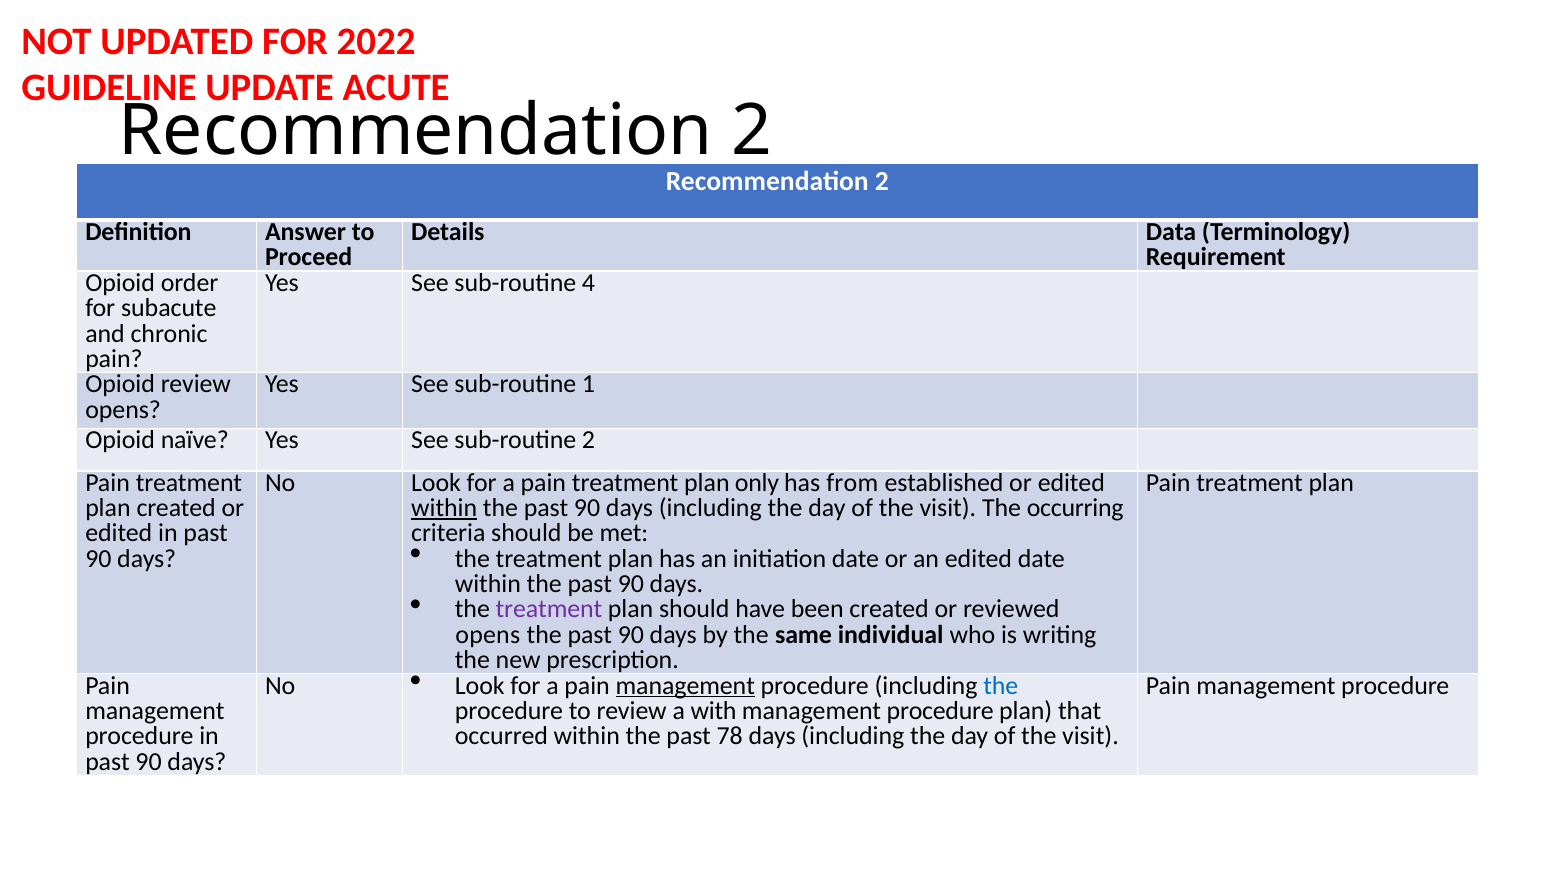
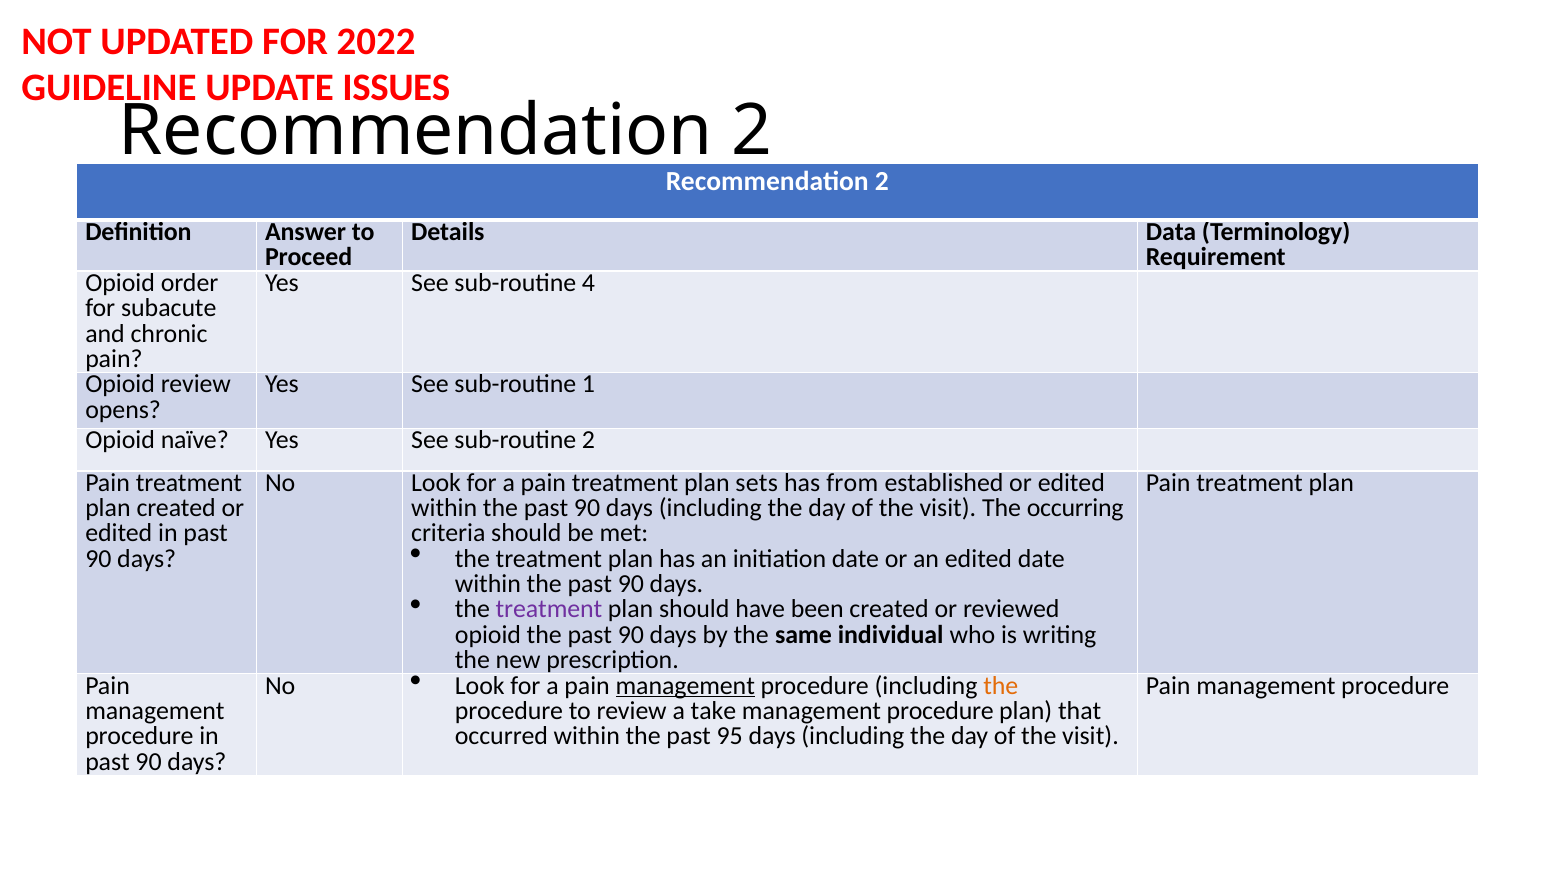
ACUTE: ACUTE -> ISSUES (396, 88)
only: only -> sets (757, 482)
within underline: present -> none (444, 508)
opens: opens -> opioid (488, 634)
the colour: blue -> orange (1001, 685)
with: with -> take (714, 711)
78: 78 -> 95 (730, 736)
